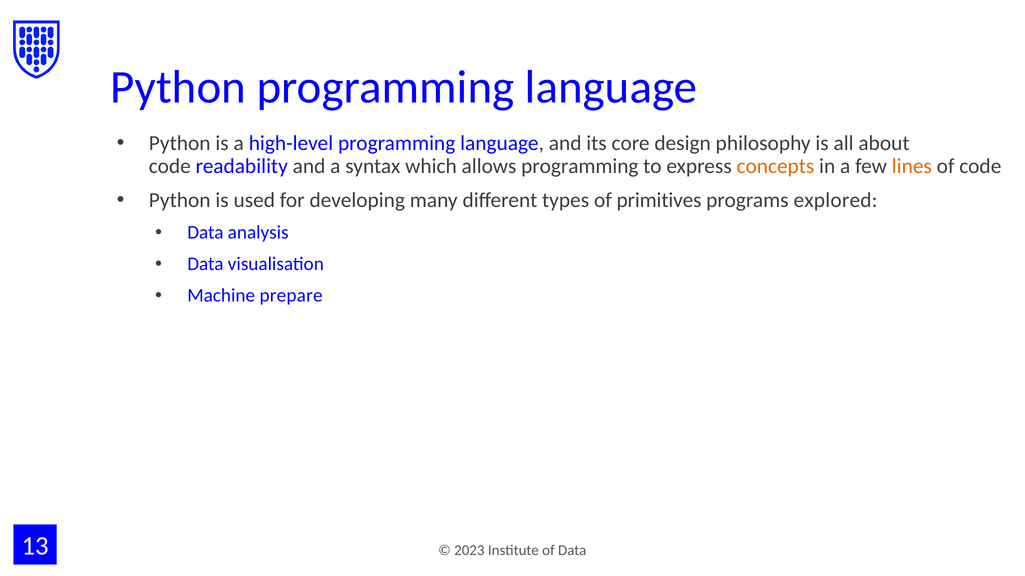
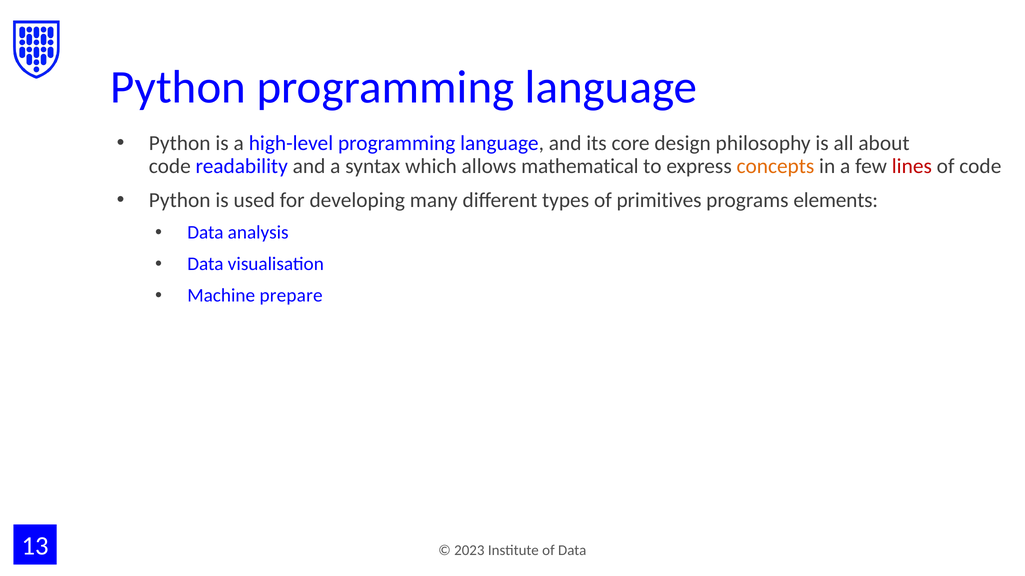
allows programming: programming -> mathematical (580, 166)
lines colour: orange -> red (912, 166)
explored: explored -> elements (836, 200)
